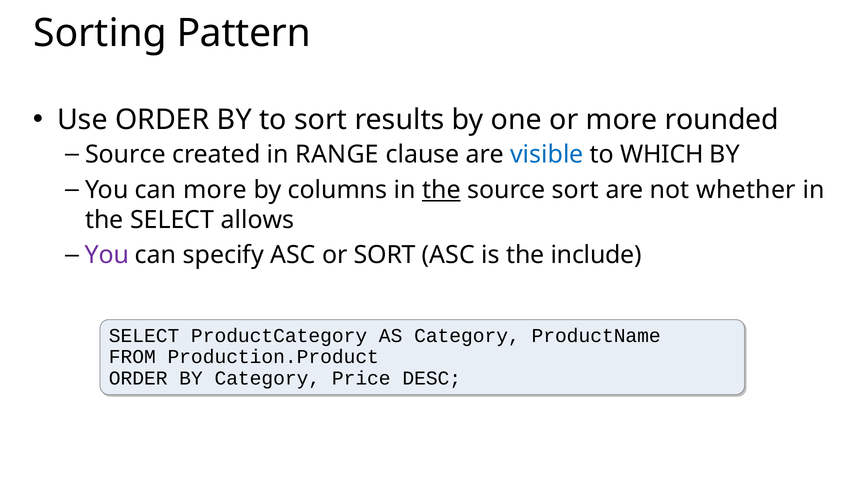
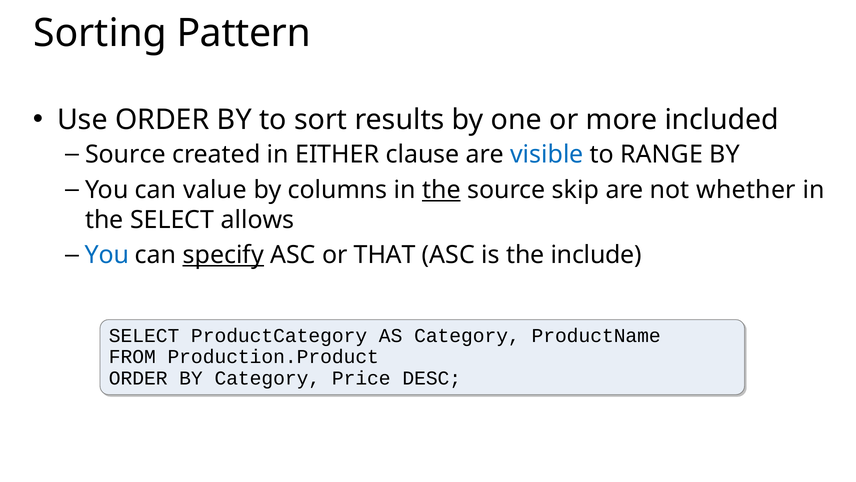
rounded: rounded -> included (722, 120)
RANGE: RANGE -> EITHER (337, 154)
WHICH: WHICH -> RANGE (662, 154)
can more: more -> value (215, 190)
source sort: sort -> skip (575, 190)
You colour: purple -> blue (107, 255)
specify underline: none -> present (223, 255)
or SORT: SORT -> THAT (385, 255)
